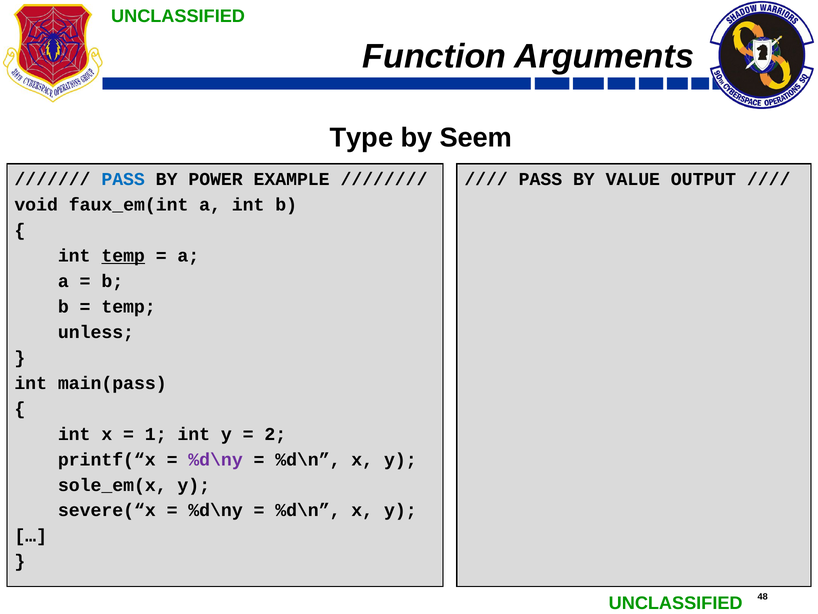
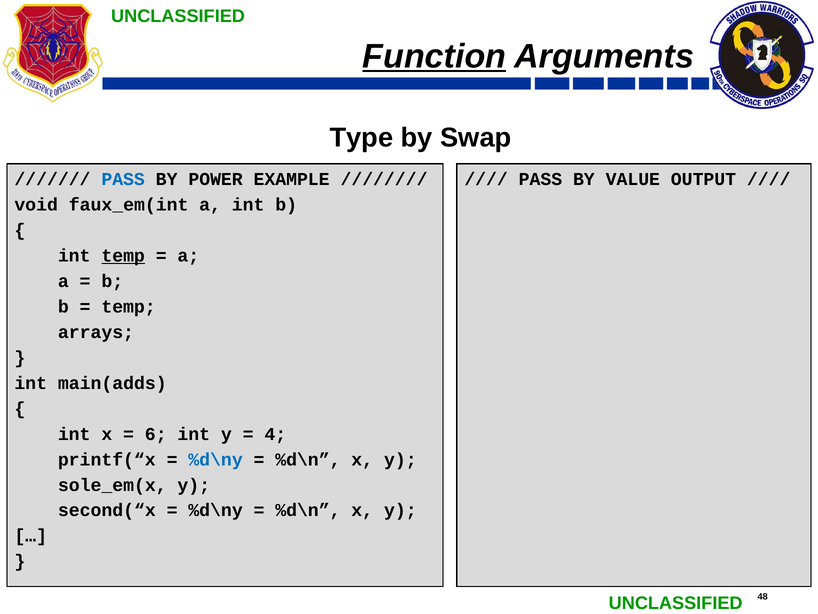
Function underline: none -> present (434, 56)
Seem: Seem -> Swap (476, 138)
unless: unless -> arrays (96, 332)
main(pass: main(pass -> main(adds (112, 383)
1: 1 -> 6 (156, 434)
2: 2 -> 4 (275, 434)
%d\ny colour: purple -> blue (216, 459)
severe(“x: severe(“x -> second(“x (107, 510)
